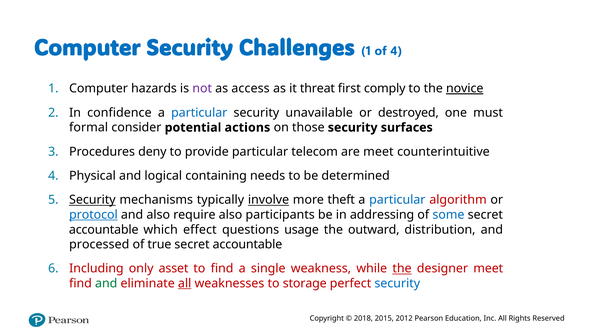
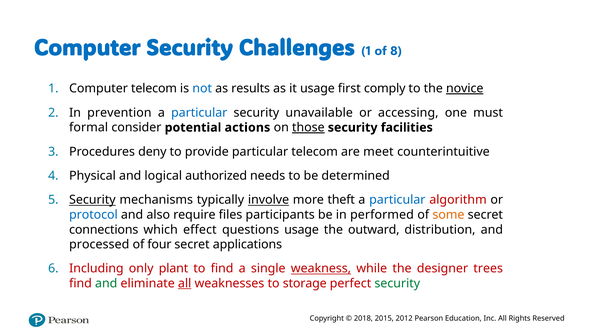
of 4: 4 -> 8 (396, 51)
Computer hazards: hazards -> telecom (154, 89)
not colour: purple -> blue (202, 89)
access: access -> results (251, 89)
it threat: threat -> usage (317, 89)
confidence: confidence -> prevention (119, 113)
destroyed: destroyed -> accessing (408, 113)
those underline: none -> present (308, 128)
surfaces: surfaces -> facilities (407, 128)
containing: containing -> authorized (216, 176)
protocol underline: present -> none (93, 215)
require also: also -> files (231, 215)
addressing: addressing -> performed (382, 215)
some colour: blue -> orange (448, 215)
accountable: accountable -> connections (104, 230)
true: true -> four (159, 245)
accountable: accountable -> applications (247, 245)
asset: asset -> plant (174, 269)
weakness underline: none -> present (321, 269)
the underline: present -> none (402, 269)
designer meet: meet -> trees (488, 269)
security colour: blue -> green (397, 284)
